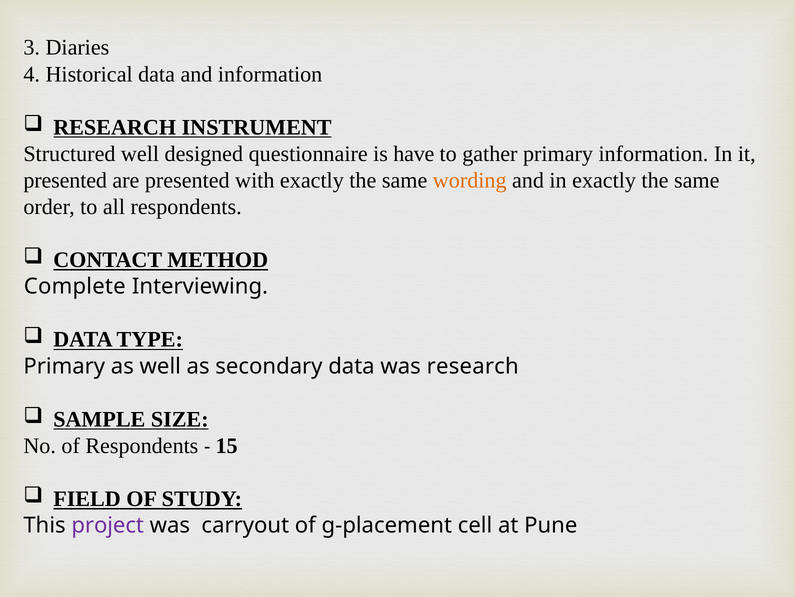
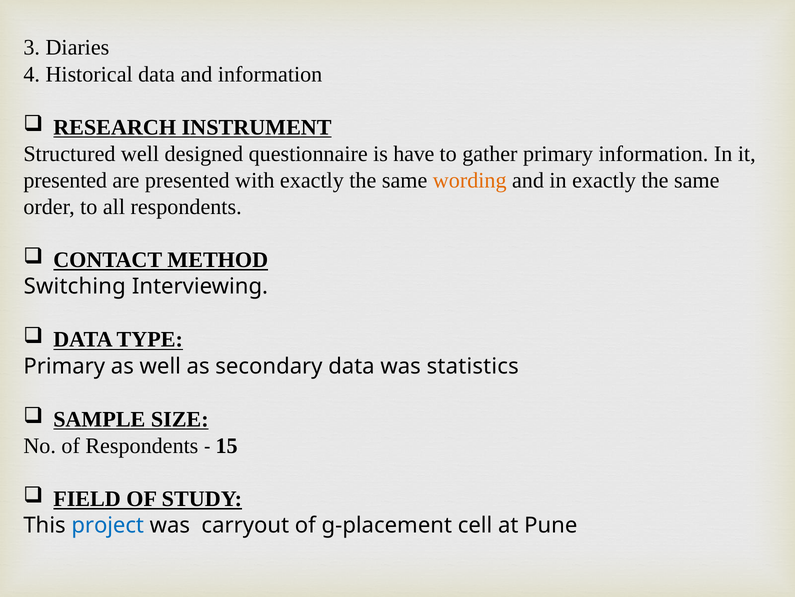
Complete: Complete -> Switching (75, 286)
was research: research -> statistics (473, 366)
project colour: purple -> blue (108, 525)
